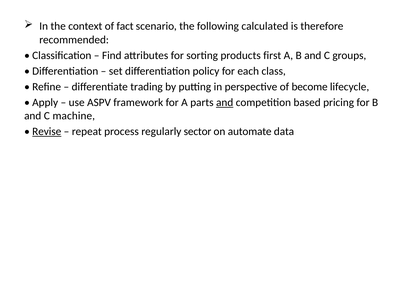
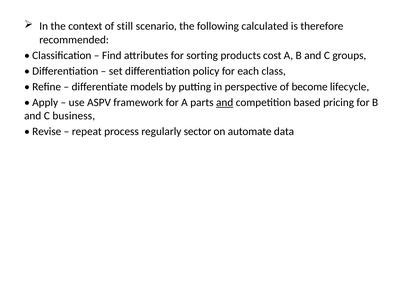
fact: fact -> still (125, 26)
first: first -> cost (272, 55)
trading: trading -> models (147, 87)
machine: machine -> business (74, 116)
Revise underline: present -> none (47, 132)
